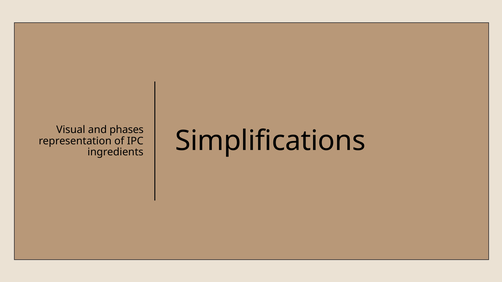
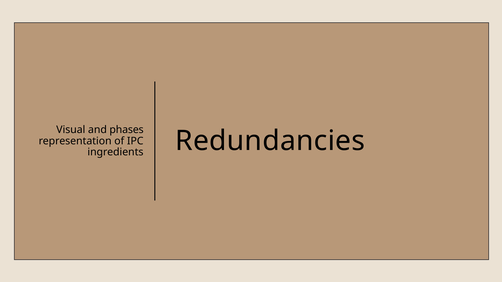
Simplifications: Simplifications -> Redundancies (270, 141)
